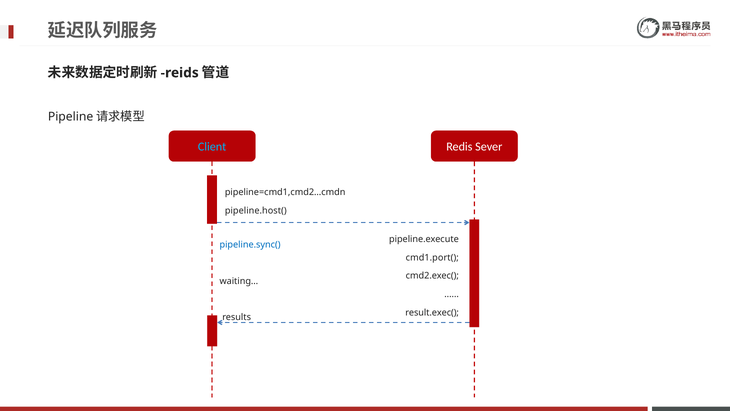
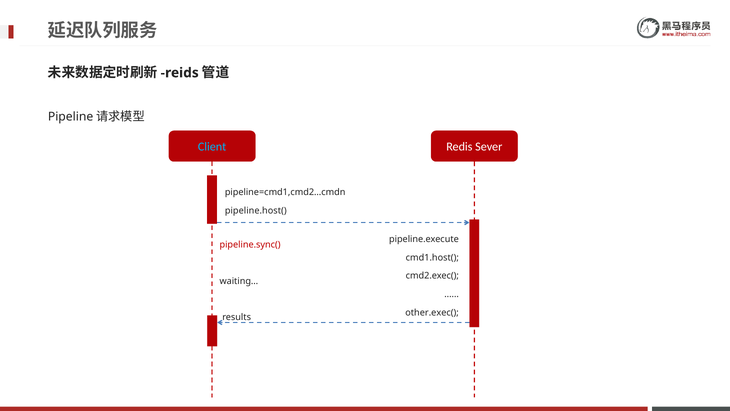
pipeline.sync( colour: blue -> red (250, 244)
cmd1.port(: cmd1.port( -> cmd1.host( (432, 257)
result.exec(: result.exec( -> other.exec( (432, 312)
